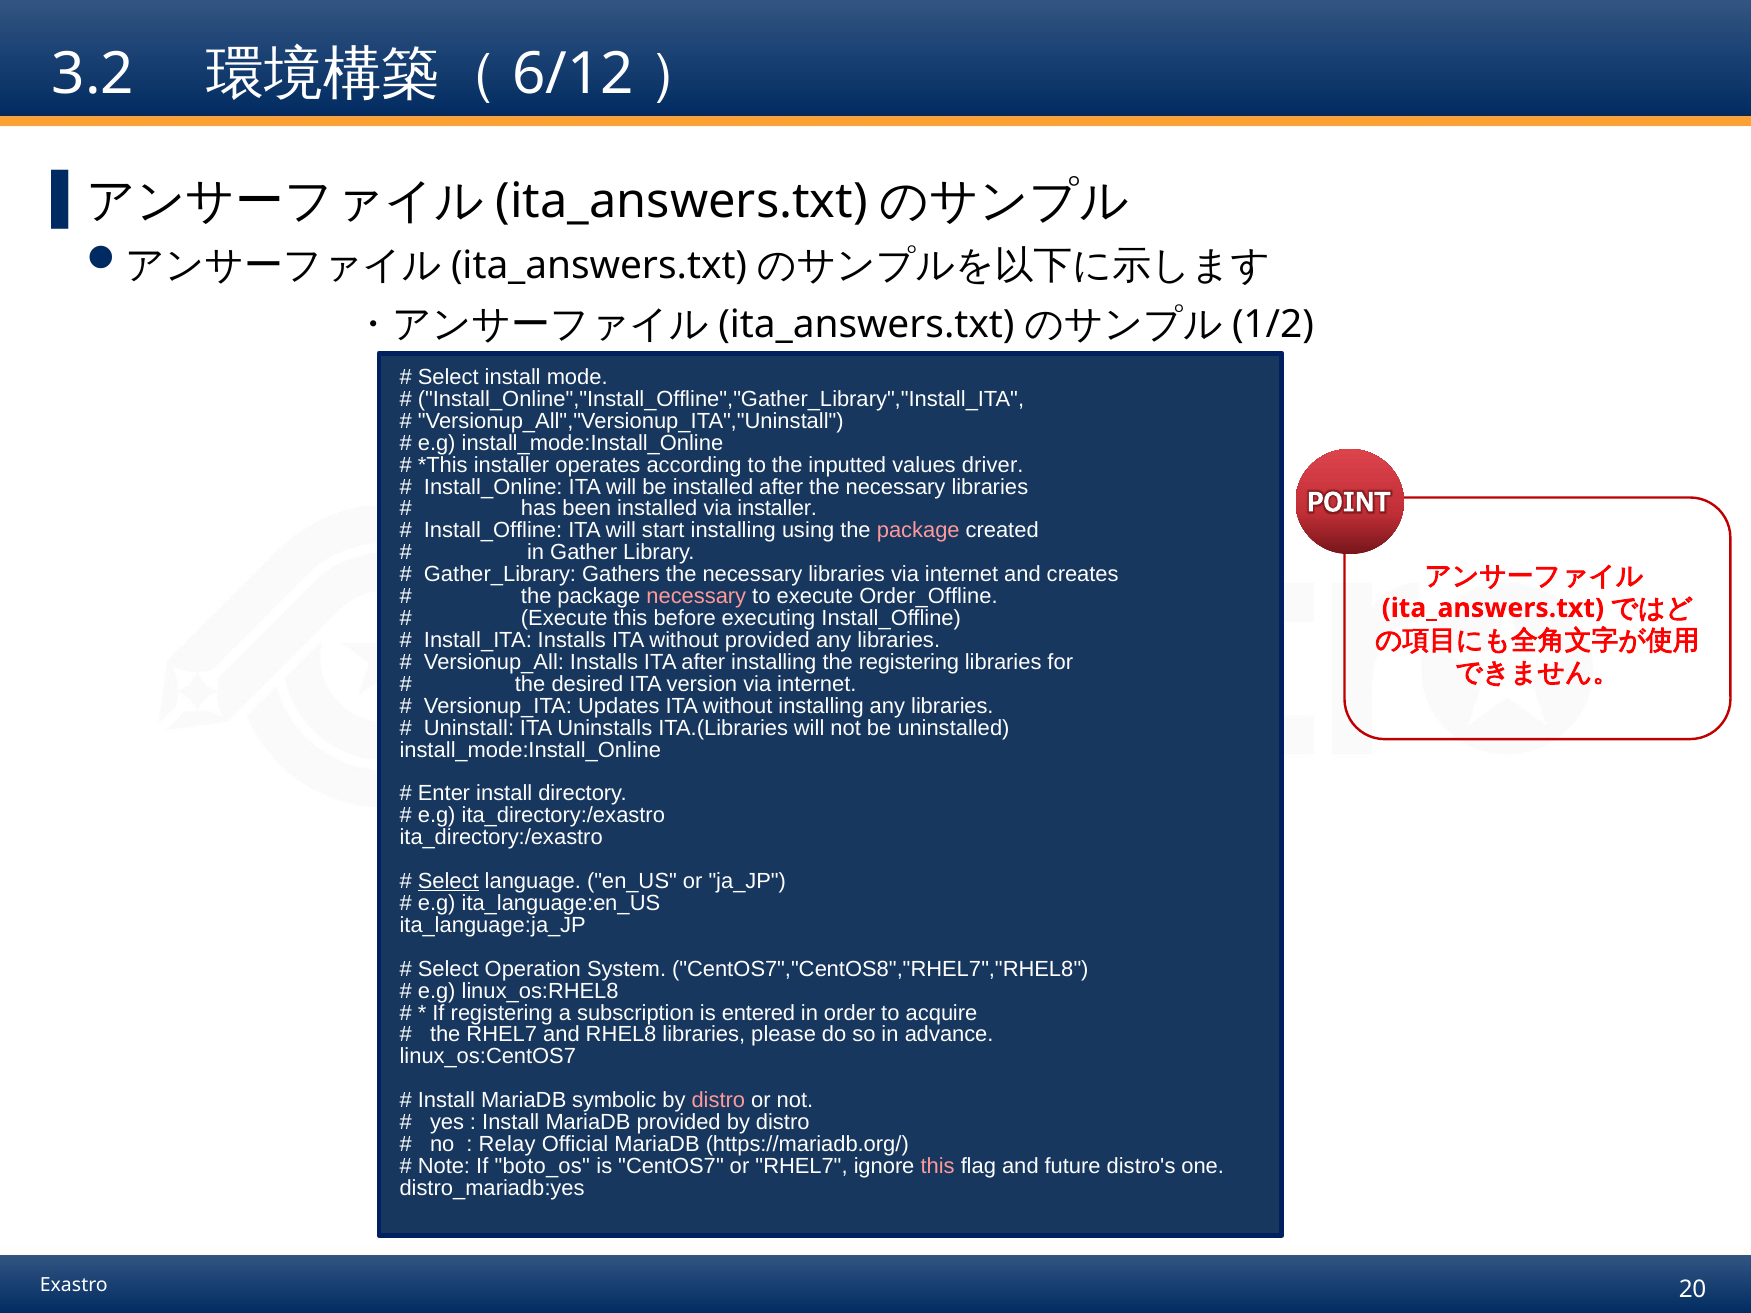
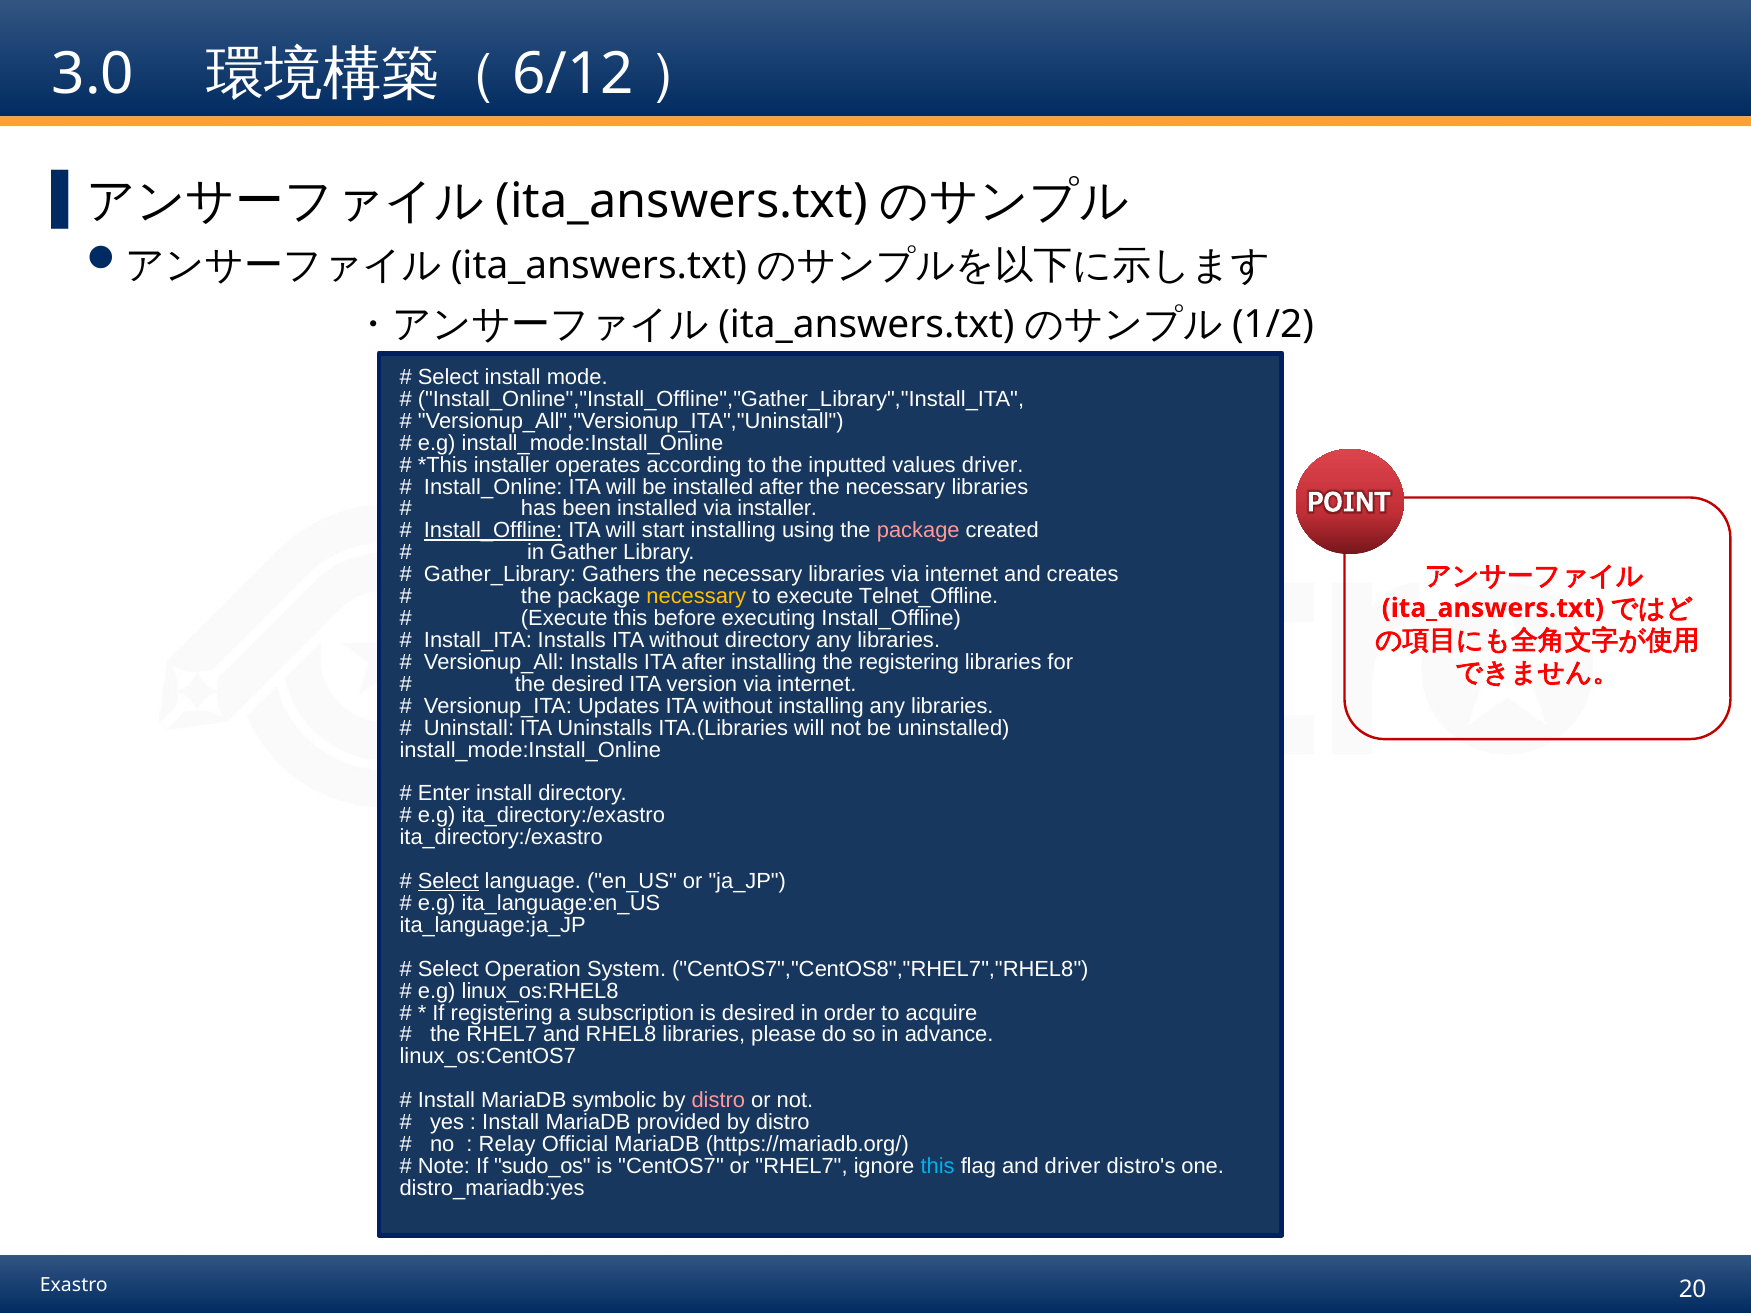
3.2: 3.2 -> 3.0 (93, 74)
Install_Offline underline: none -> present (493, 531)
necessary colour: pink -> yellow (696, 597)
Order_Offline: Order_Offline -> Telnet_Offline (929, 597)
without provided: provided -> directory (767, 640)
is entered: entered -> desired (758, 1013)
boto_os: boto_os -> sudo_os (542, 1166)
this colour: pink -> light blue (938, 1166)
and future: future -> driver (1073, 1166)
